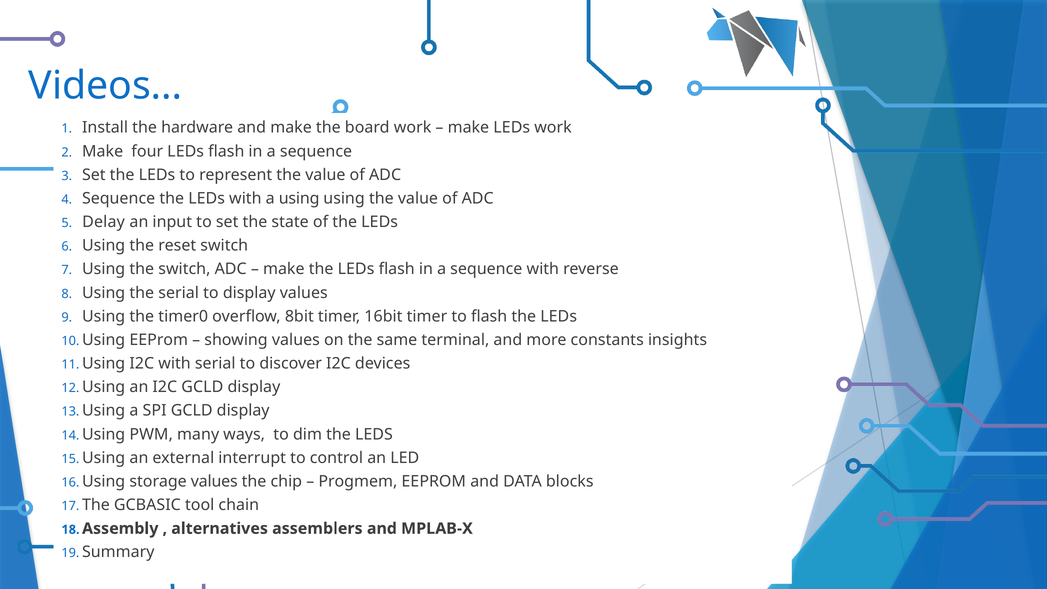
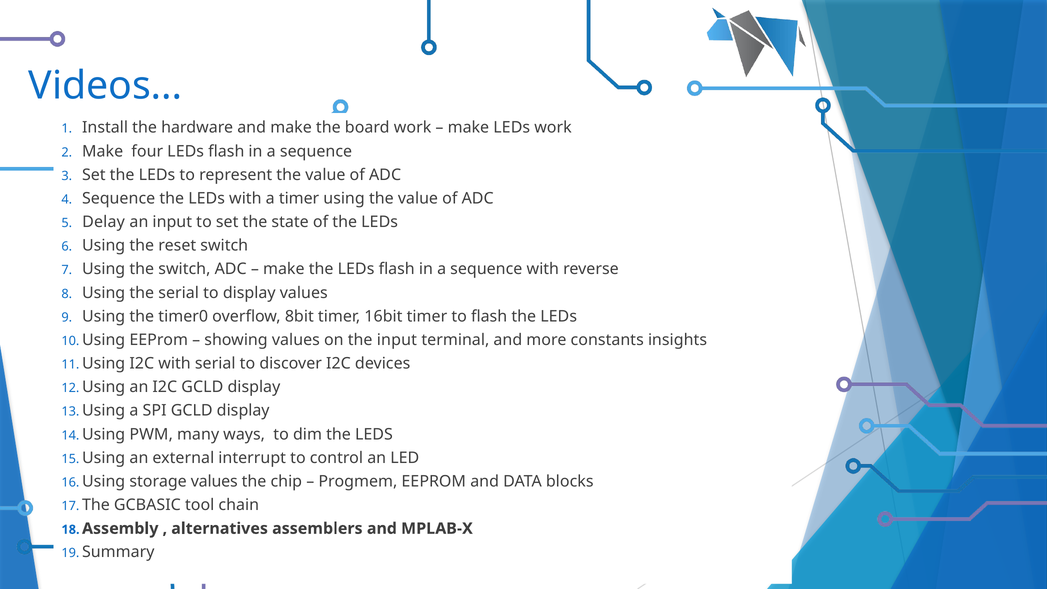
a using: using -> timer (299, 198)
the same: same -> input (397, 340)
